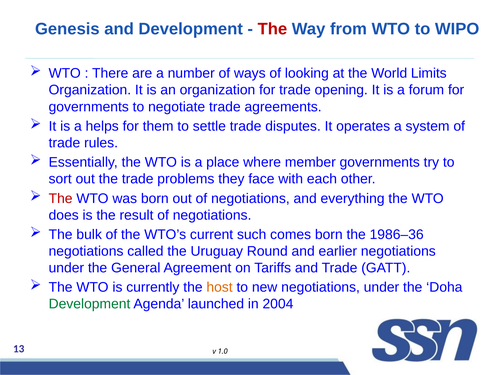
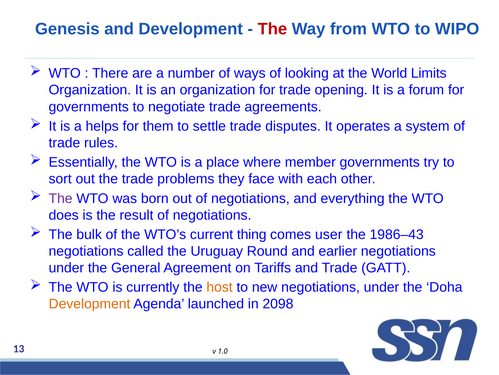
The colour: red -> purple (61, 198)
such: such -> thing (252, 234)
comes born: born -> user (329, 234)
1986–36: 1986–36 -> 1986–43 (397, 234)
Development colour: green -> orange (90, 303)
2004: 2004 -> 2098 (278, 303)
